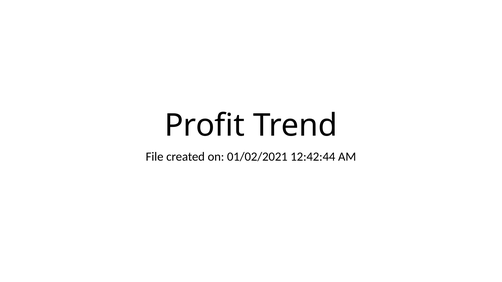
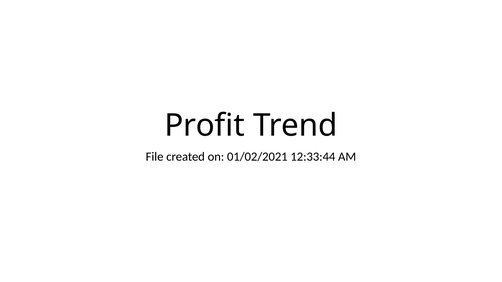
12:42:44: 12:42:44 -> 12:33:44 (313, 157)
